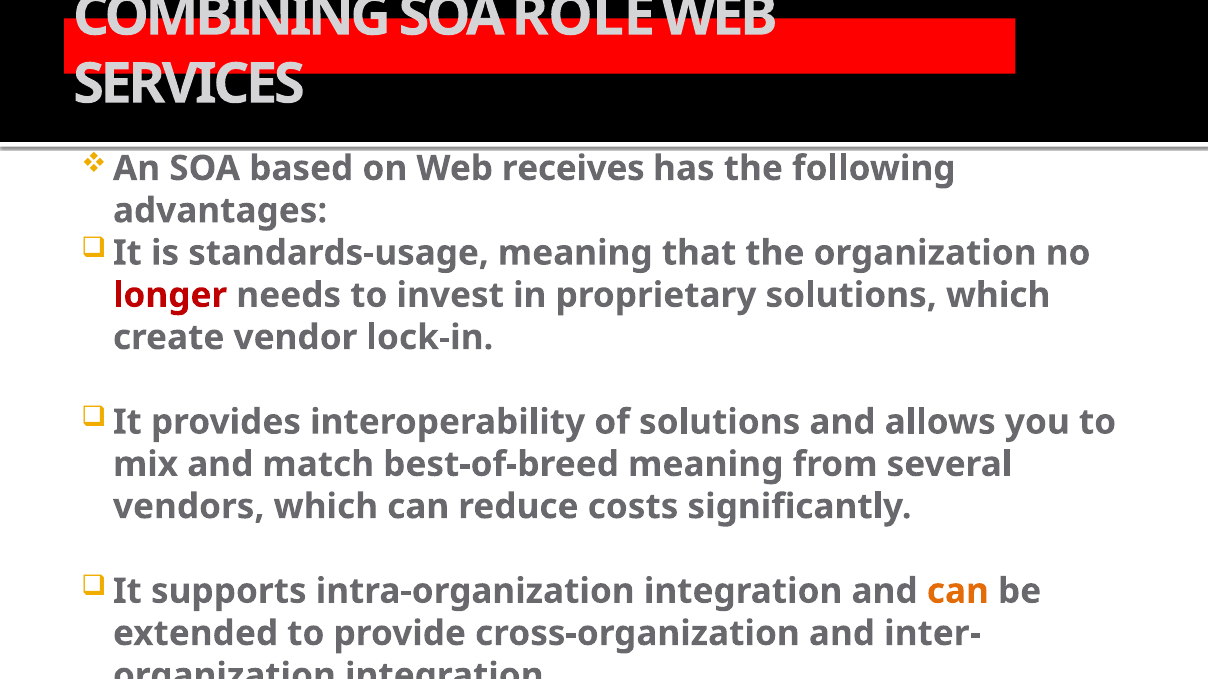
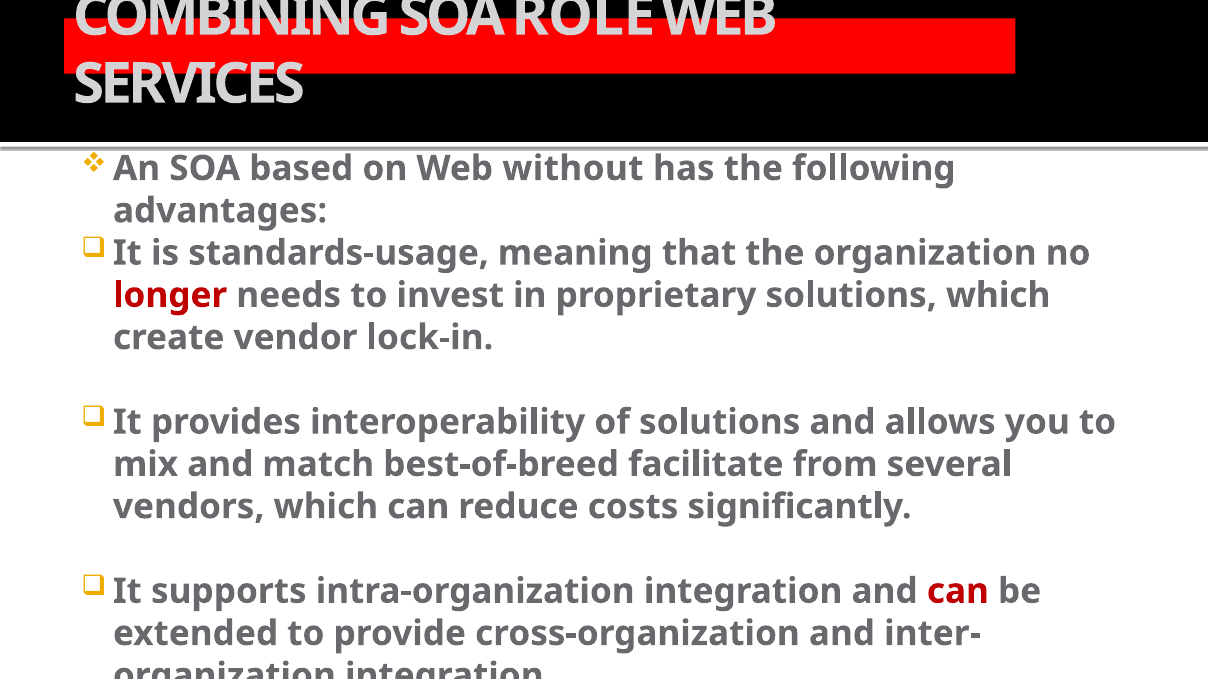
receives: receives -> without (573, 169)
best-of-breed meaning: meaning -> facilitate (706, 465)
can colour: orange -> red (958, 592)
